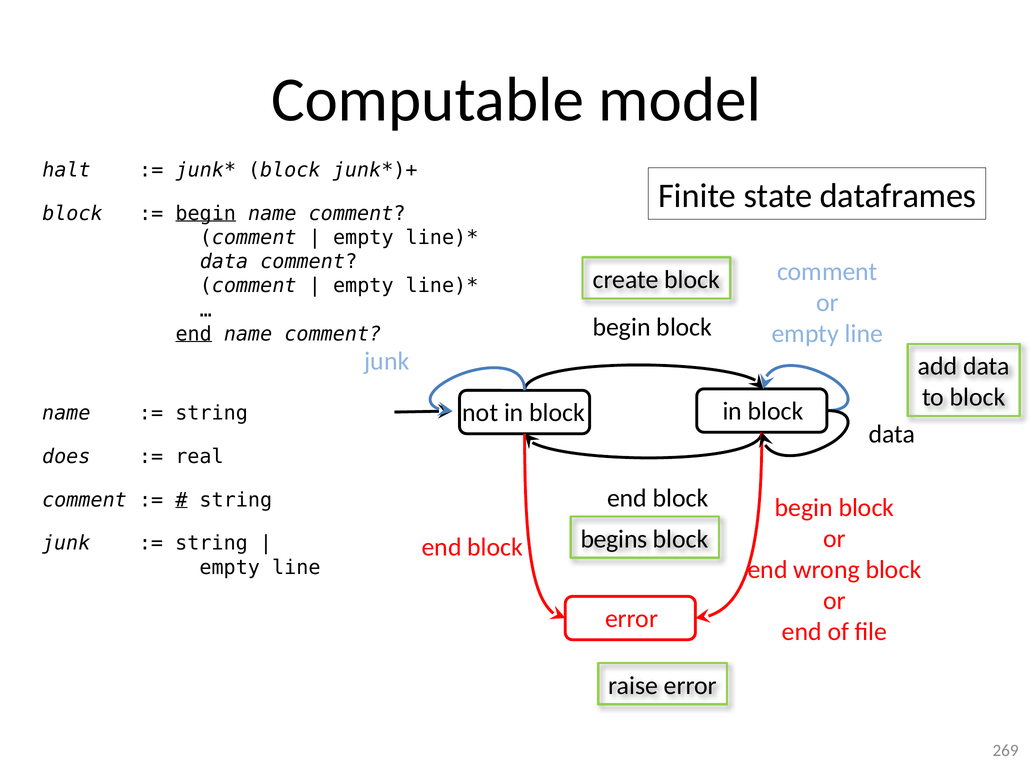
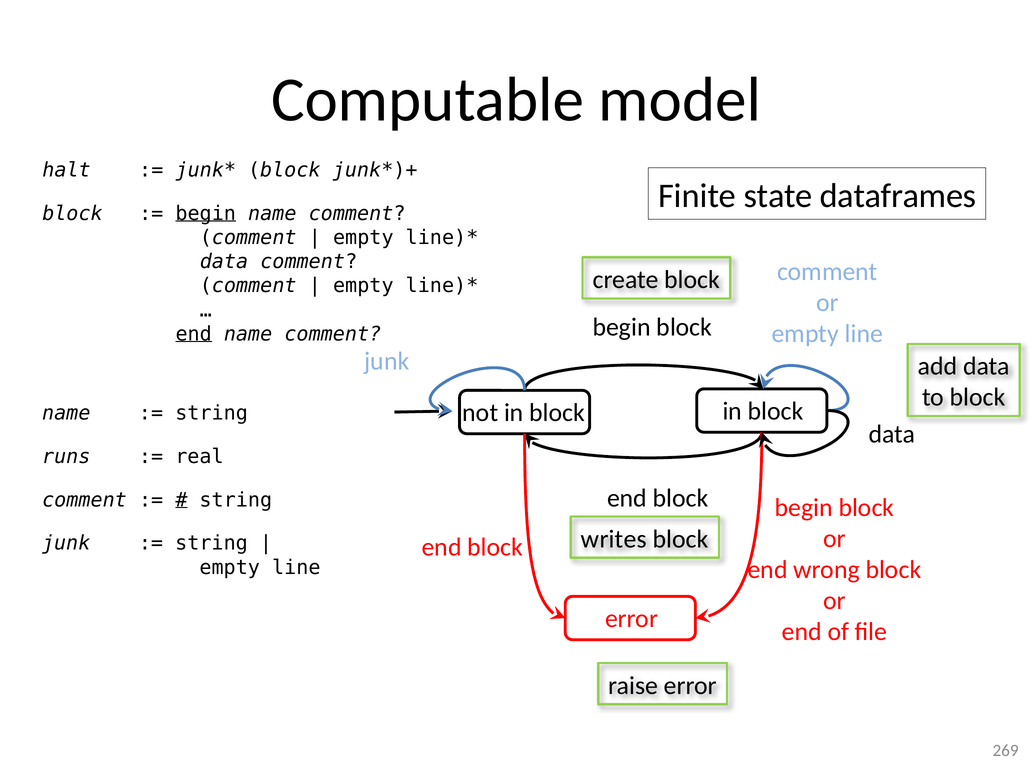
does: does -> runs (66, 456)
begins: begins -> writes (614, 539)
